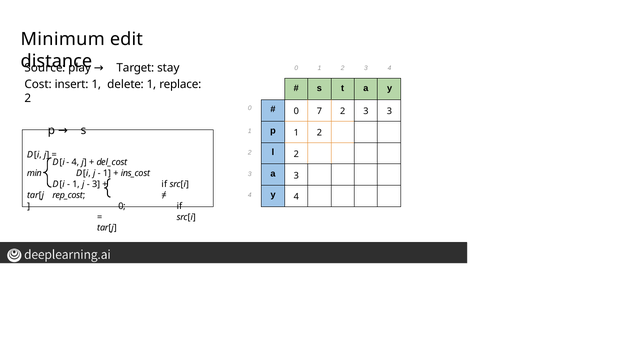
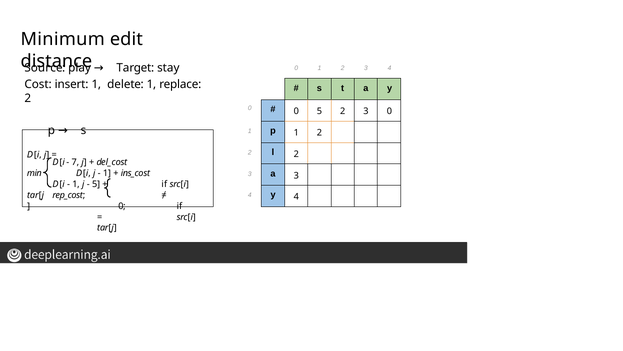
0 7: 7 -> 5 (319, 111)
3 3: 3 -> 0 (389, 111)
4: 4 -> 7 (75, 162)
3: 3 -> 5 (96, 184)
